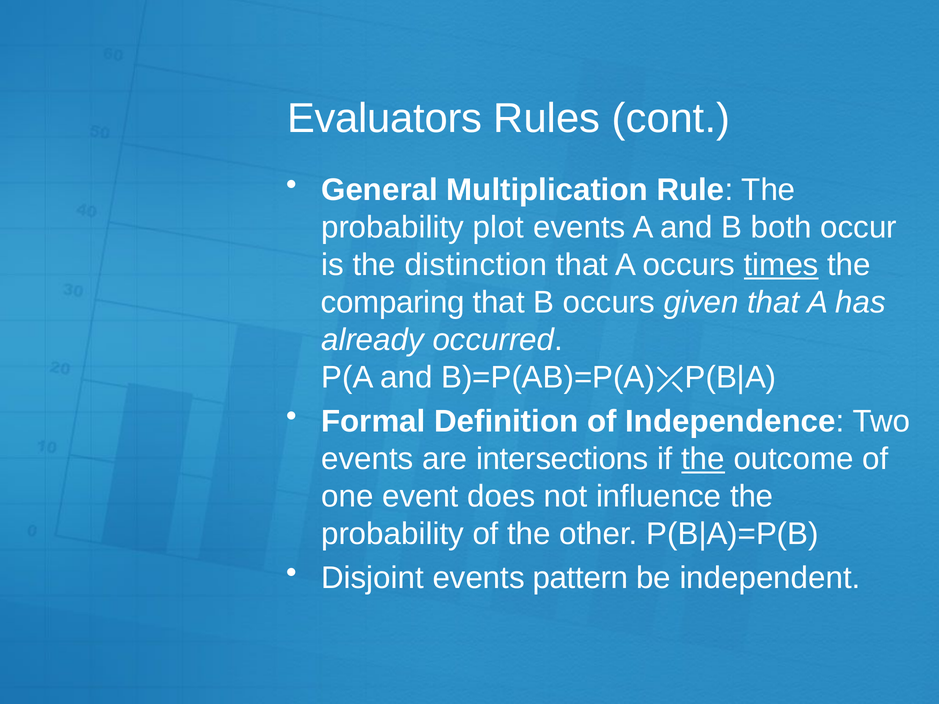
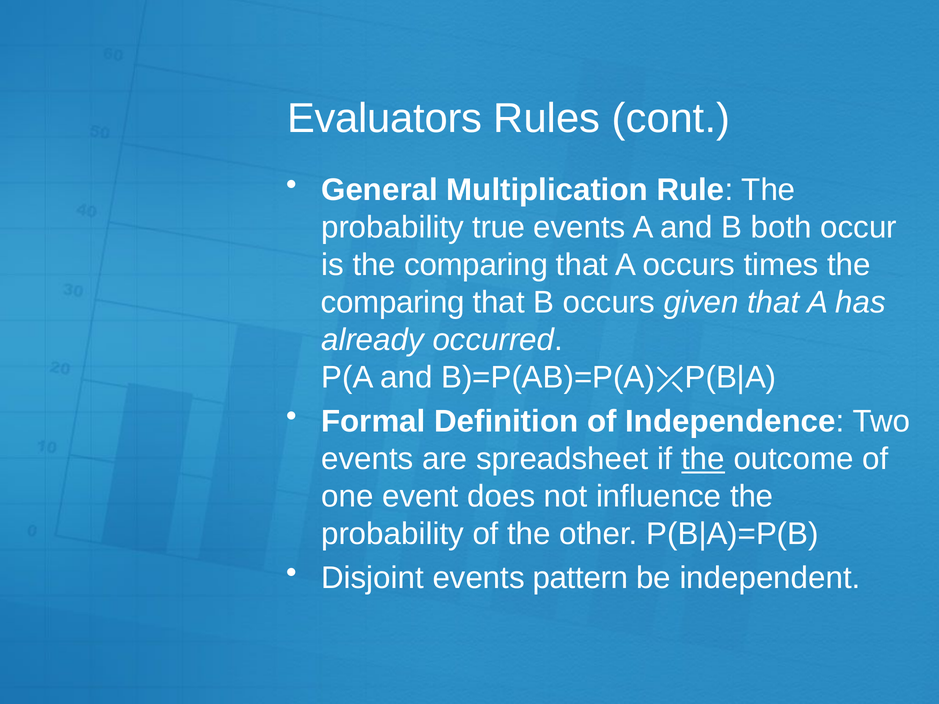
plot: plot -> true (499, 228)
is the distinction: distinction -> comparing (476, 265)
times underline: present -> none (781, 265)
intersections: intersections -> spreadsheet (562, 459)
